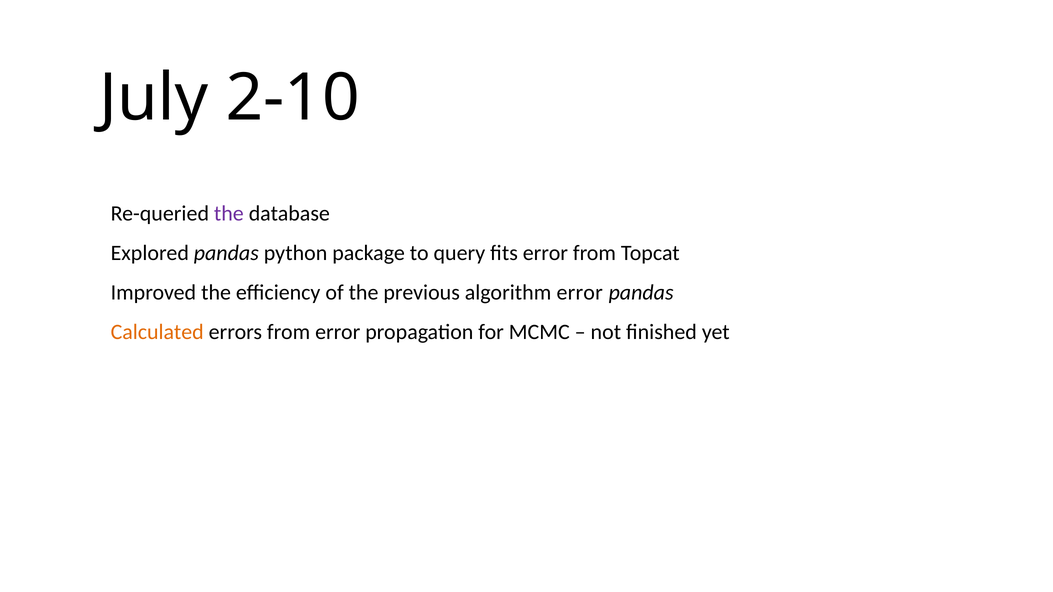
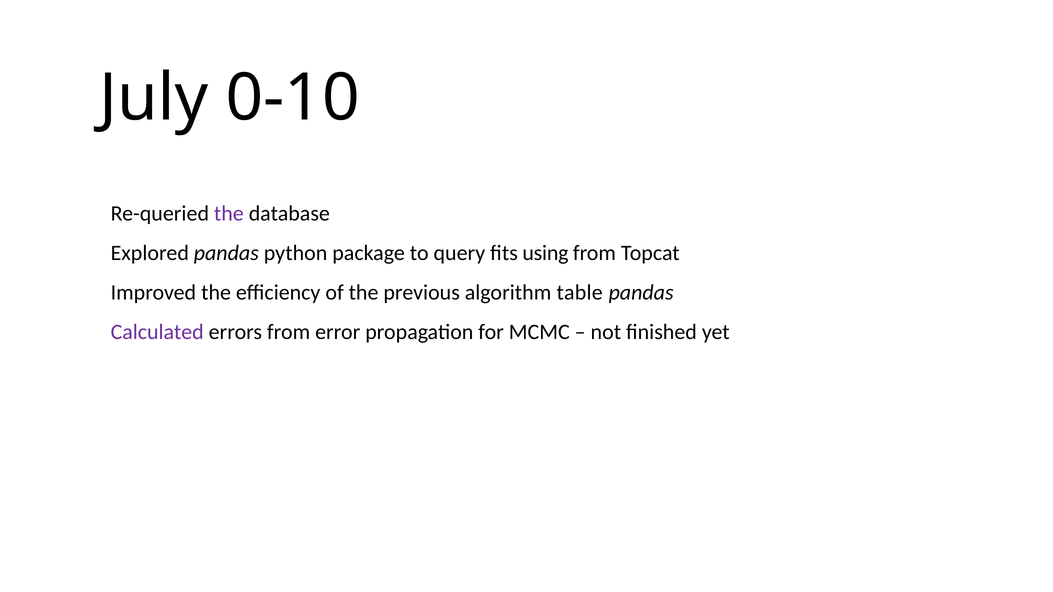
2-10: 2-10 -> 0-10 (293, 98)
fits error: error -> using (545, 253)
algorithm error: error -> table (580, 293)
Calculated colour: orange -> purple (157, 332)
